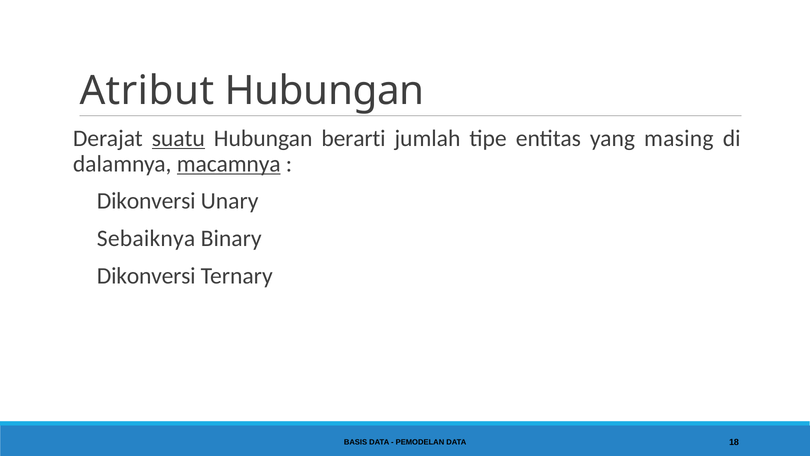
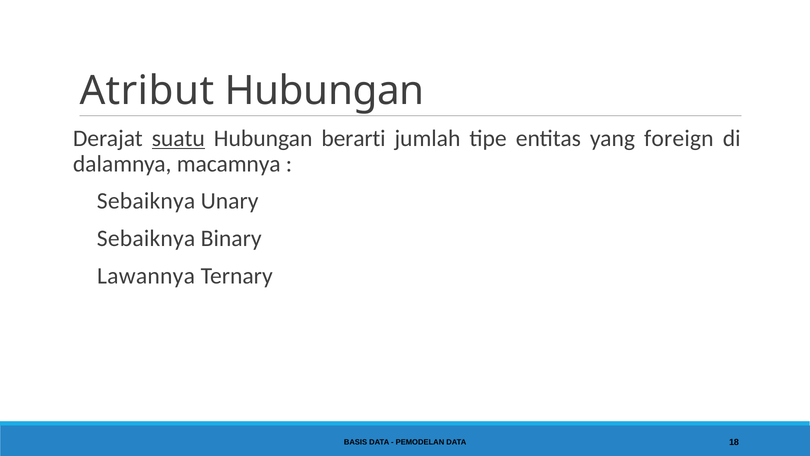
masing: masing -> foreign (679, 138)
macamnya underline: present -> none (229, 164)
Dikonversi: Dikonversi -> Sebaiknya (146, 201)
Dikonversi: Dikonversi -> Lawannya (146, 276)
